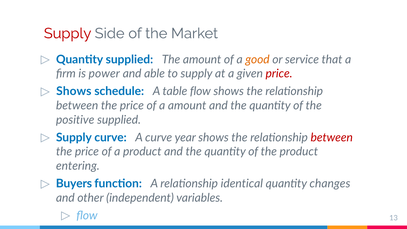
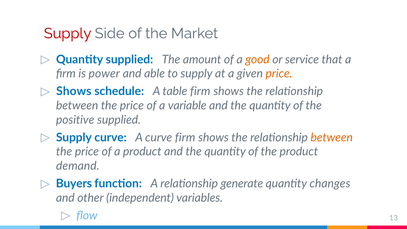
price colour: red -> orange (279, 74)
table flow: flow -> firm (200, 91)
a amount: amount -> variable (187, 106)
curve year: year -> firm (185, 137)
between colour: red -> orange (332, 137)
entering: entering -> demand (78, 166)
identical: identical -> generate (242, 184)
